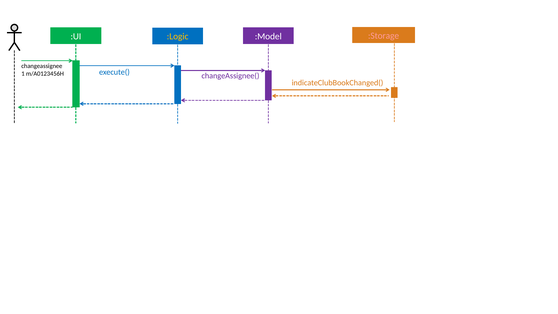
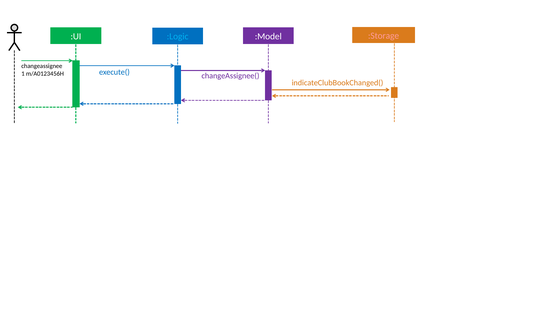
:Logic colour: yellow -> light blue (178, 37)
